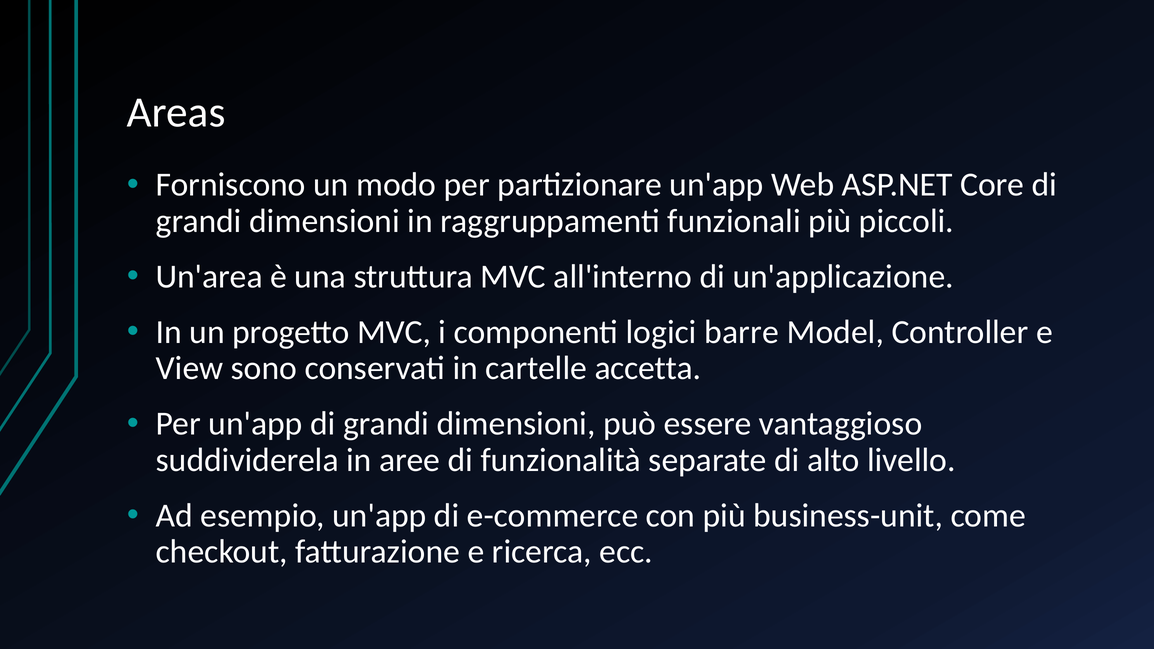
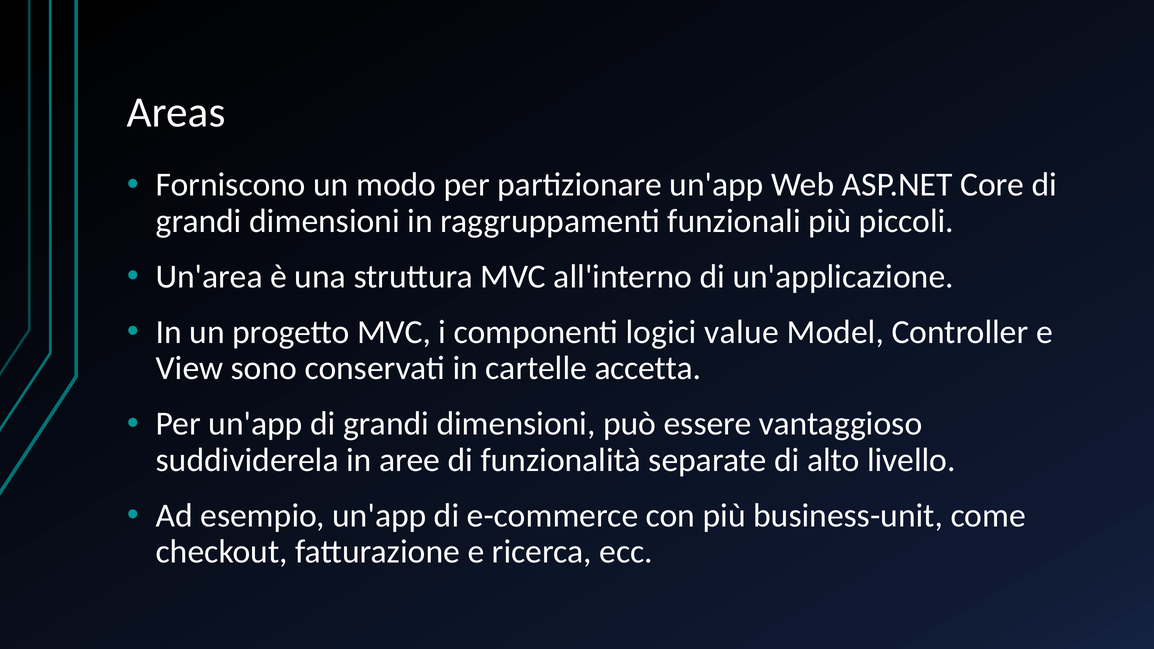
barre: barre -> value (742, 332)
